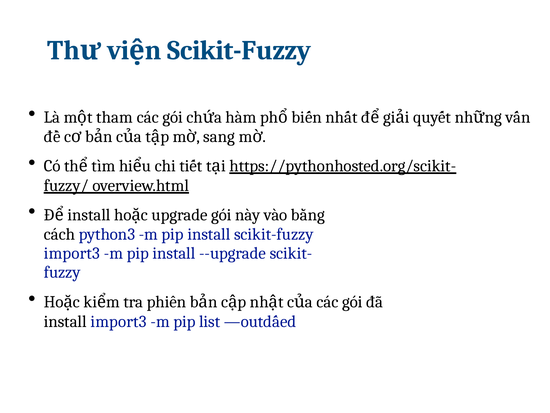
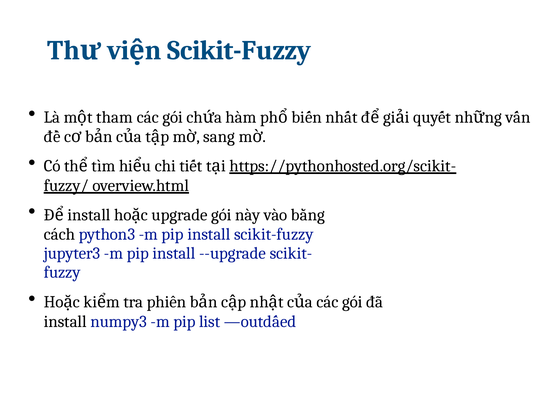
import3: import3 -> jupyter3 (72, 253)
install import3: import3 -> numpy3 (119, 321)
